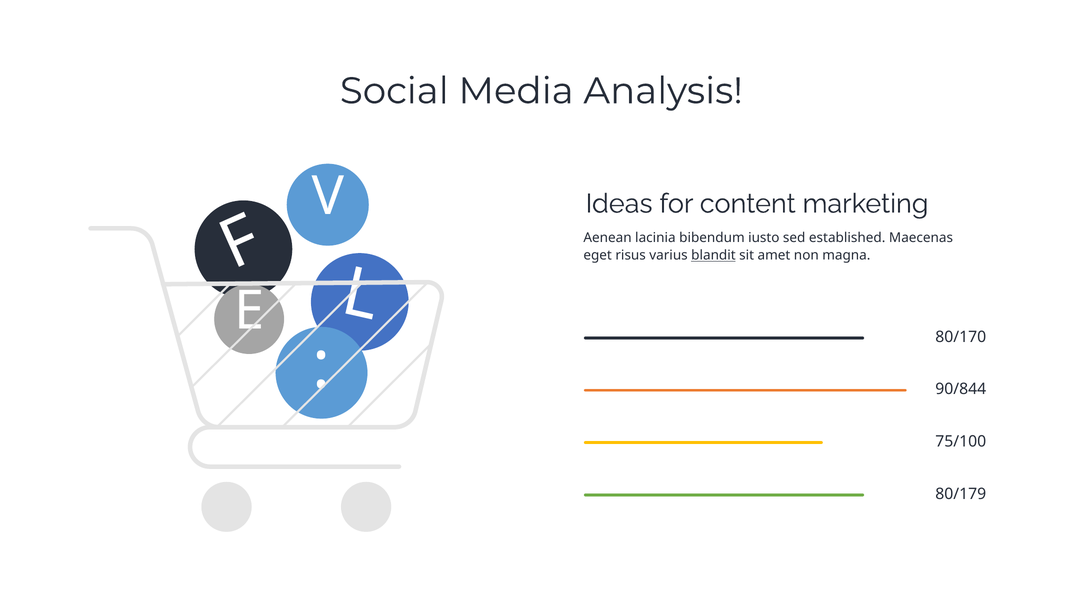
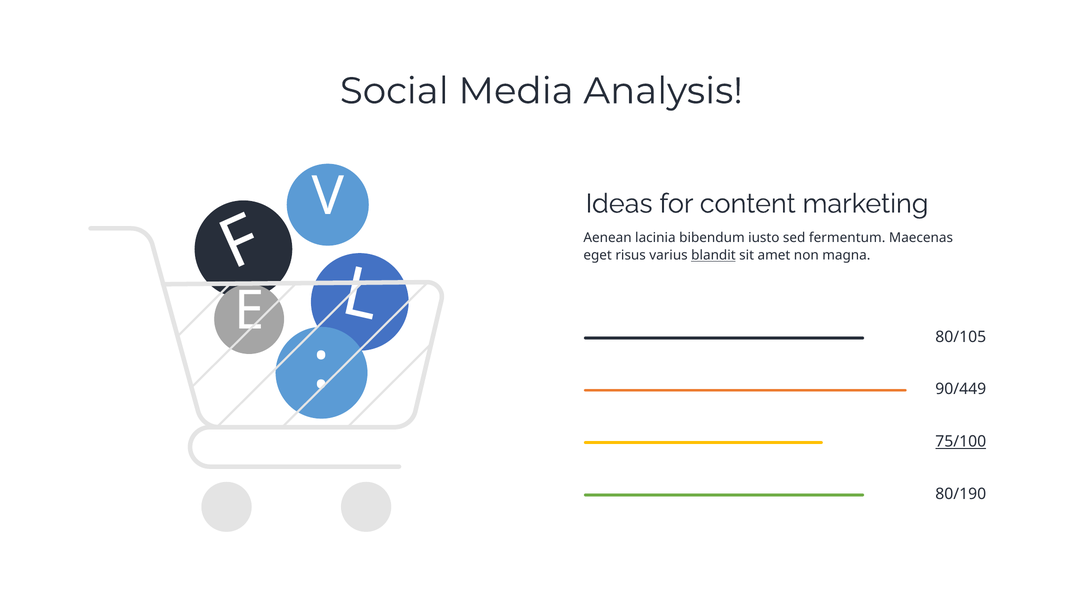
established: established -> fermentum (847, 238)
80/170: 80/170 -> 80/105 (961, 337)
90/844: 90/844 -> 90/449 (961, 389)
75/100 underline: none -> present (961, 442)
80/179: 80/179 -> 80/190 (961, 494)
